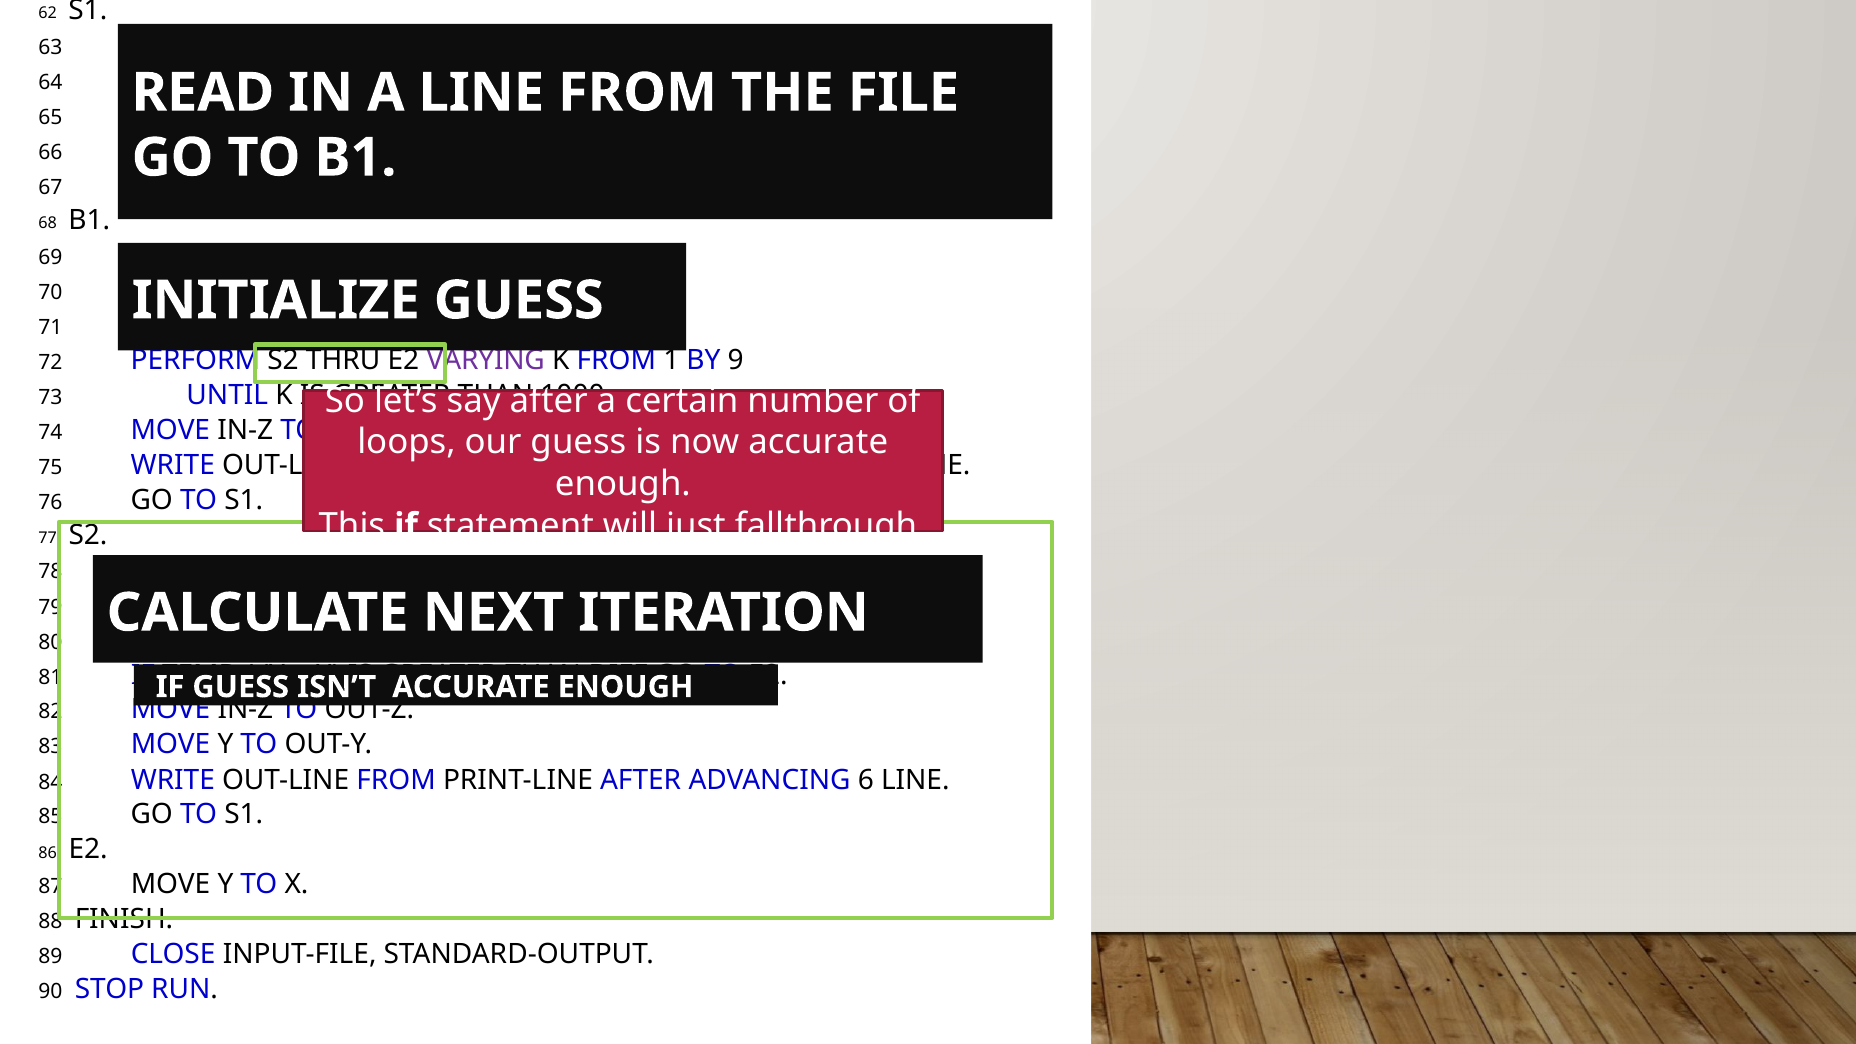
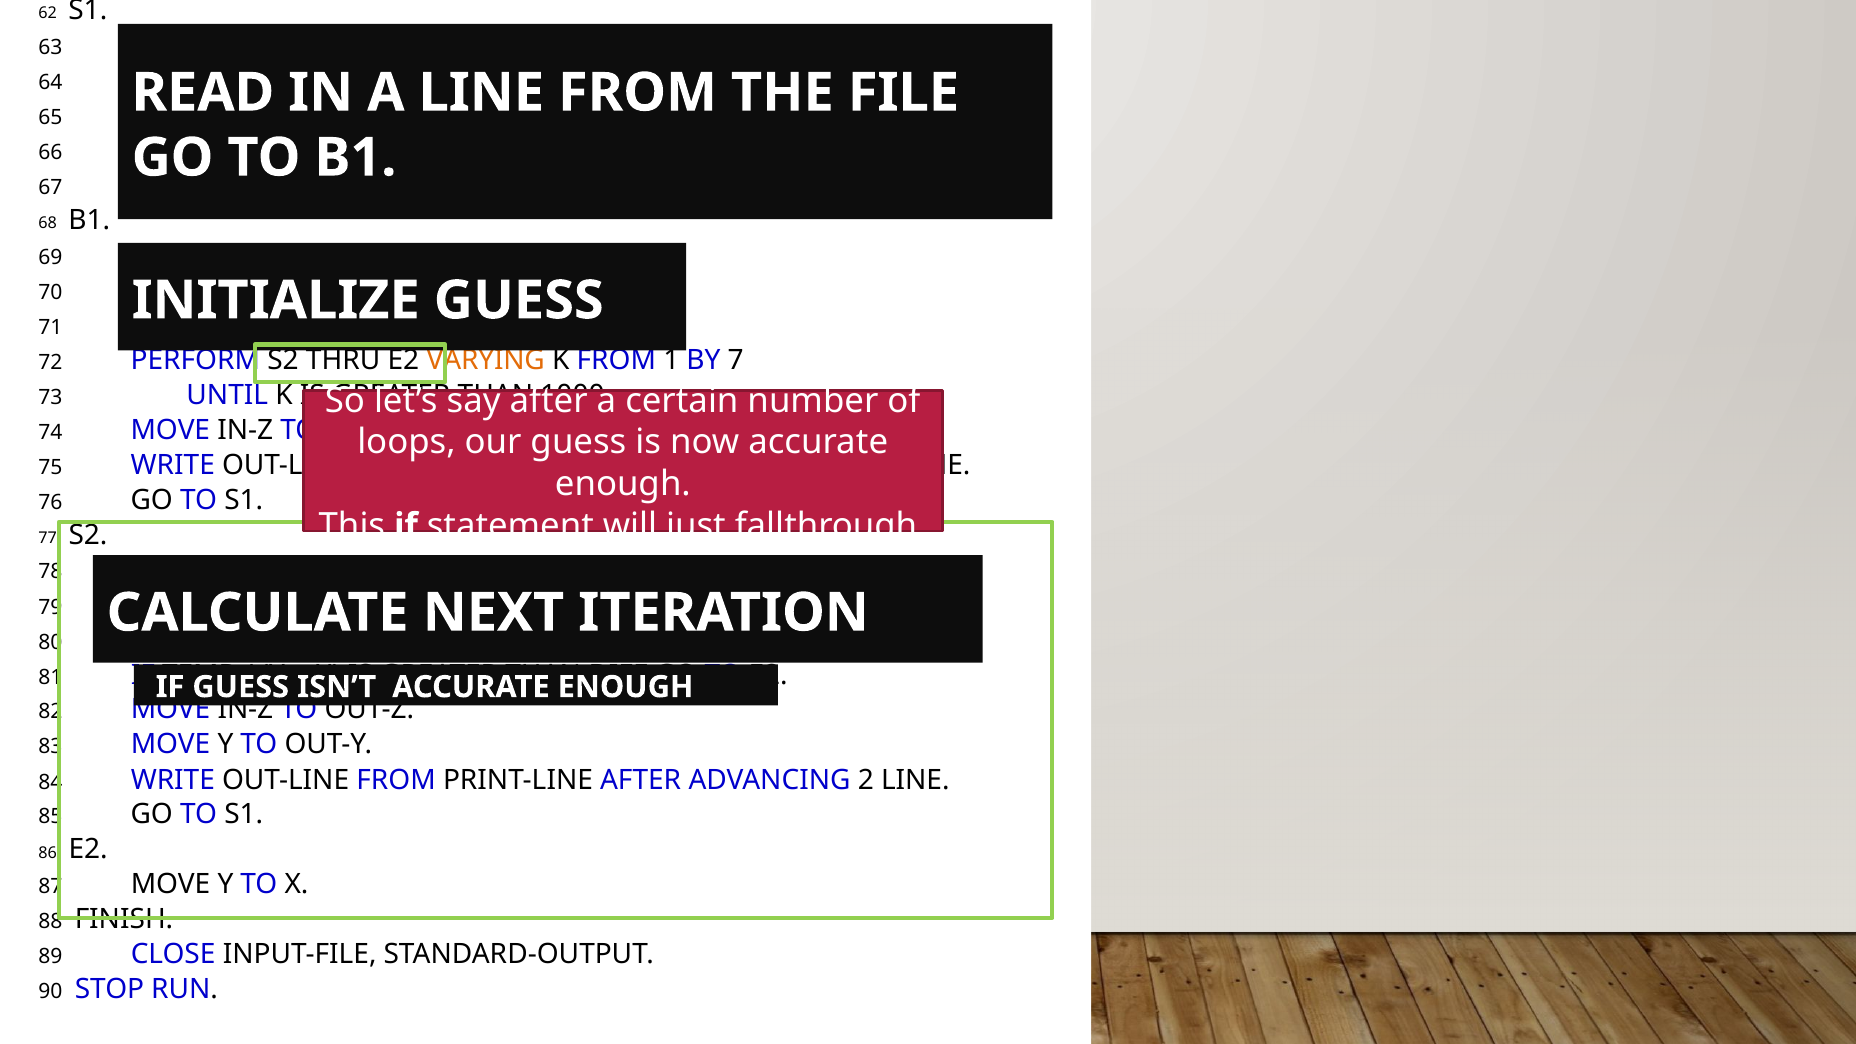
VARYING colour: purple -> orange (486, 360)
9: 9 -> 7 (736, 360)
ADVANCING 6: 6 -> 2 (866, 780)
